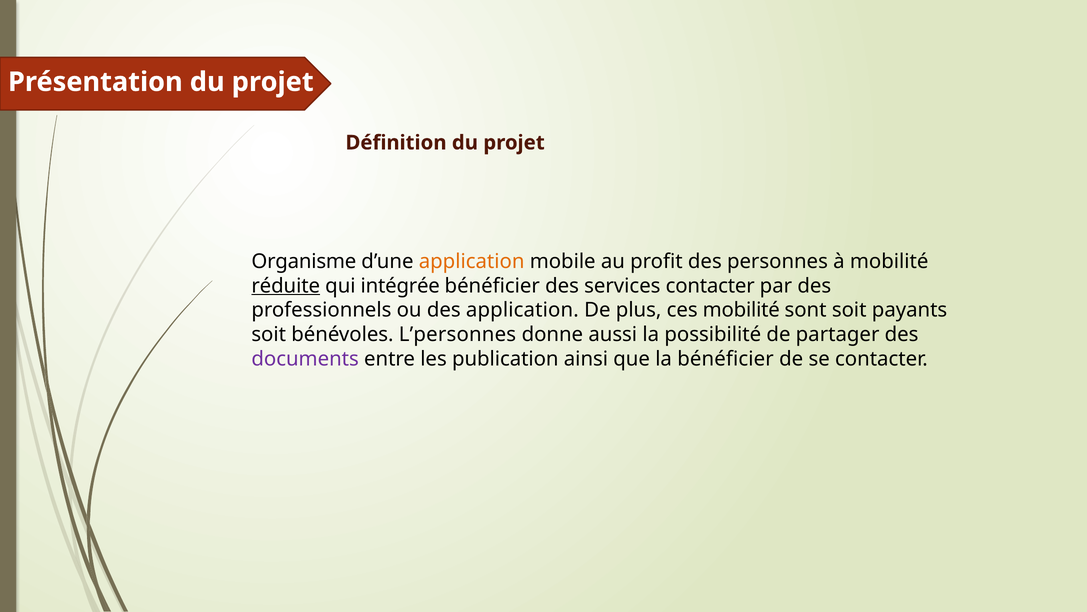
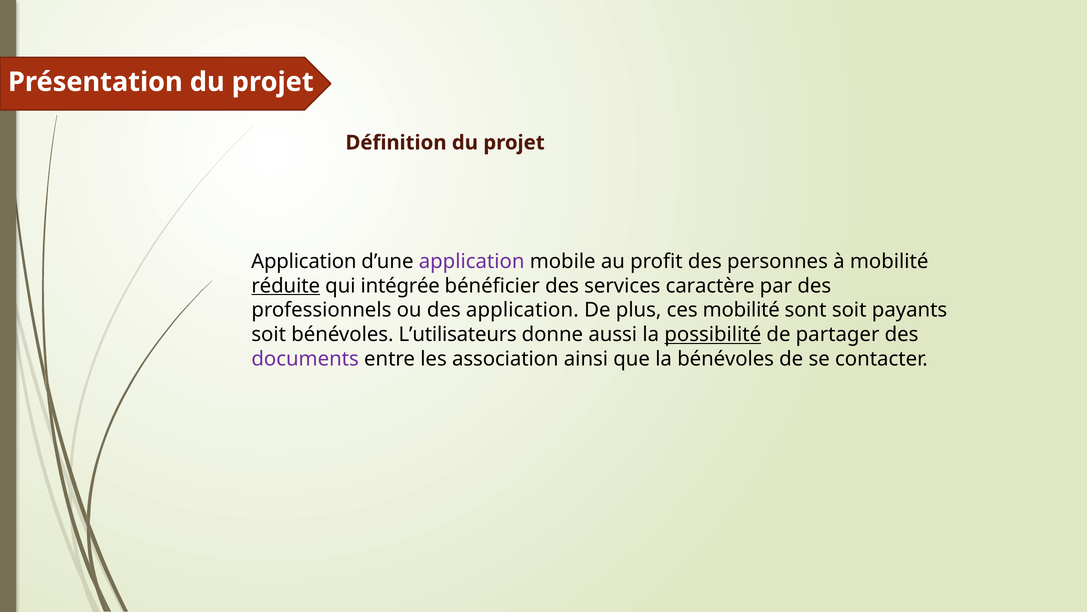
Organisme: Organisme -> Application (304, 261)
application colour: orange -> purple (472, 261)
services contacter: contacter -> caractère (710, 286)
L’personnes: L’personnes -> L’utilisateurs (458, 334)
possibilité underline: none -> present (713, 334)
publication: publication -> association (505, 359)
la bénéficier: bénéficier -> bénévoles (726, 359)
